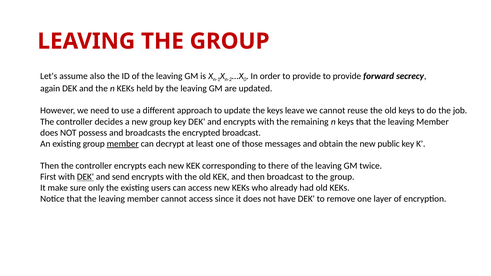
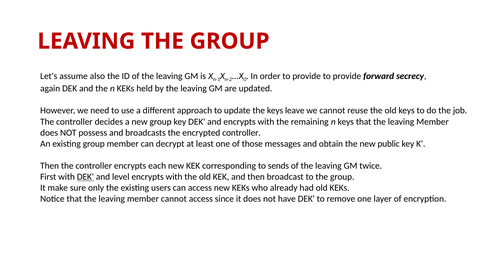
encrypted broadcast: broadcast -> controller (241, 133)
member underline: present -> none (123, 144)
there: there -> sends (278, 166)
send: send -> level (121, 177)
